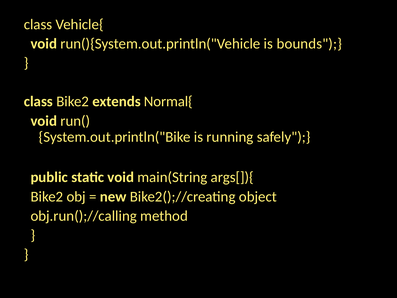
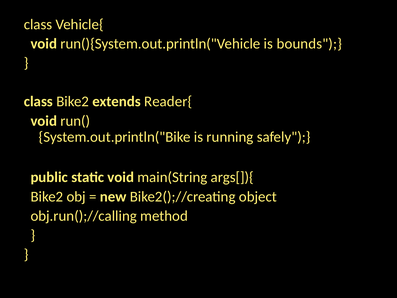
Normal{: Normal{ -> Reader{ (168, 101)
